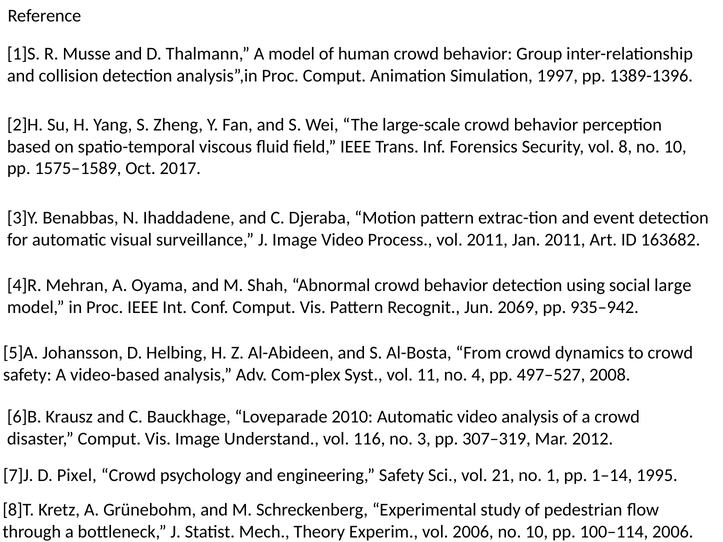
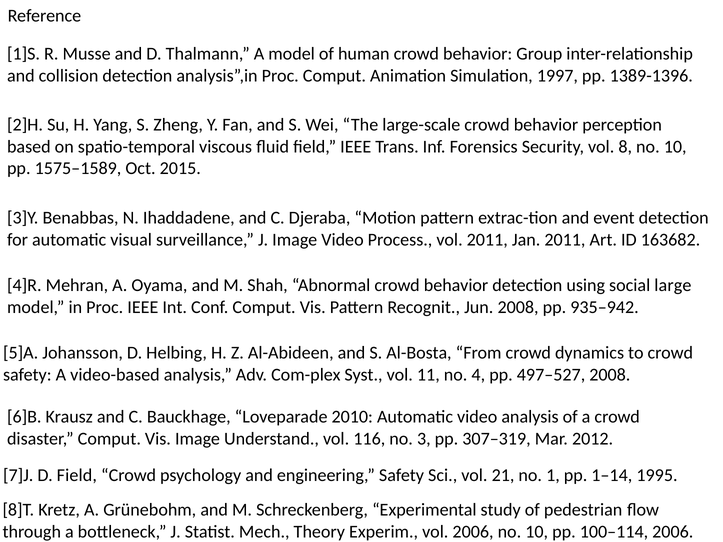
2017: 2017 -> 2015 (180, 168)
Jun 2069: 2069 -> 2008 (518, 307)
D Pixel: Pixel -> Field (77, 475)
